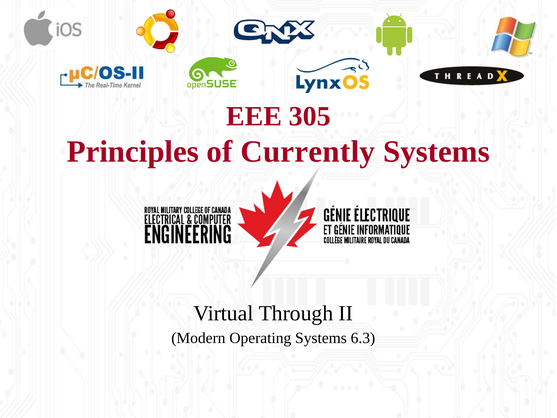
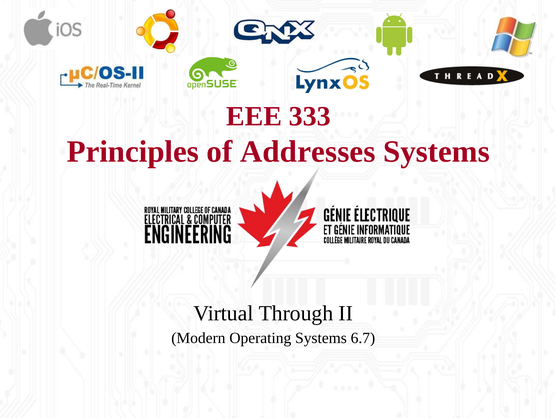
305: 305 -> 333 (310, 116)
Currently: Currently -> Addresses (308, 152)
6.3: 6.3 -> 6.7 (363, 338)
